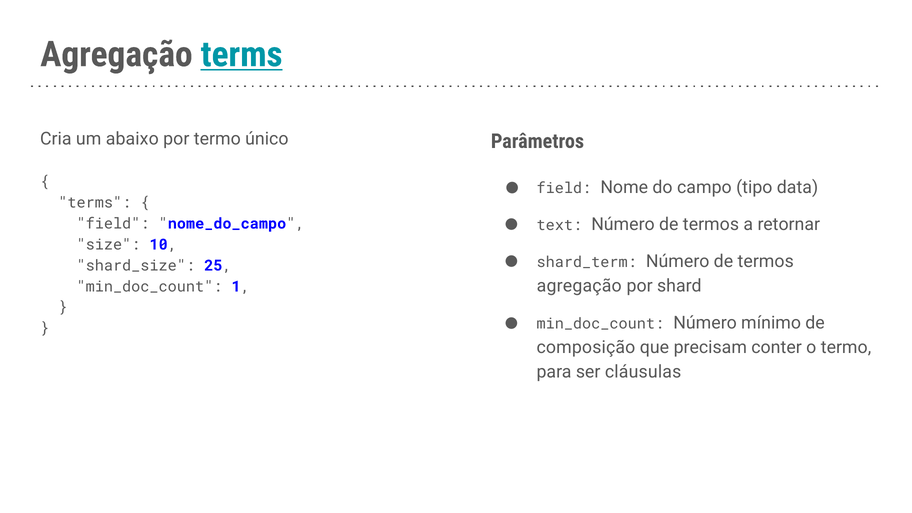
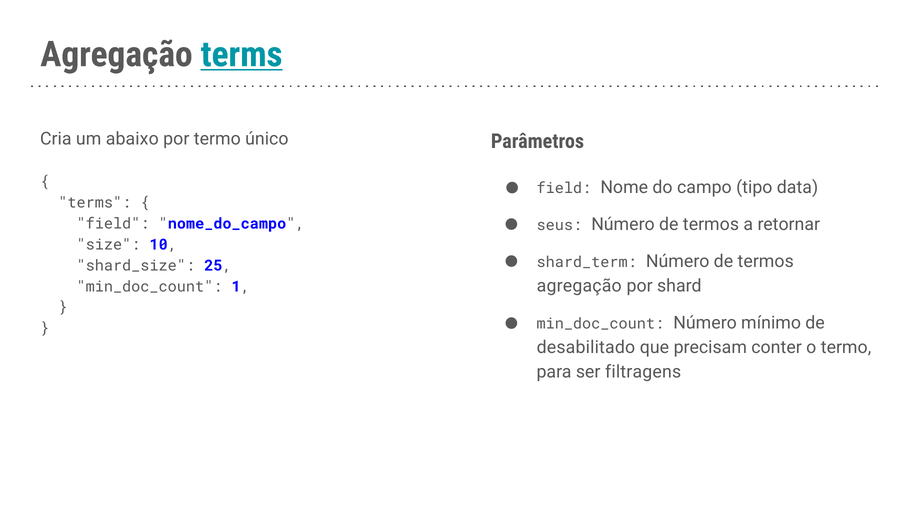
text: text -> seus (559, 225)
composição: composição -> desabilitado (586, 348)
cláusulas: cláusulas -> filtragens (643, 372)
